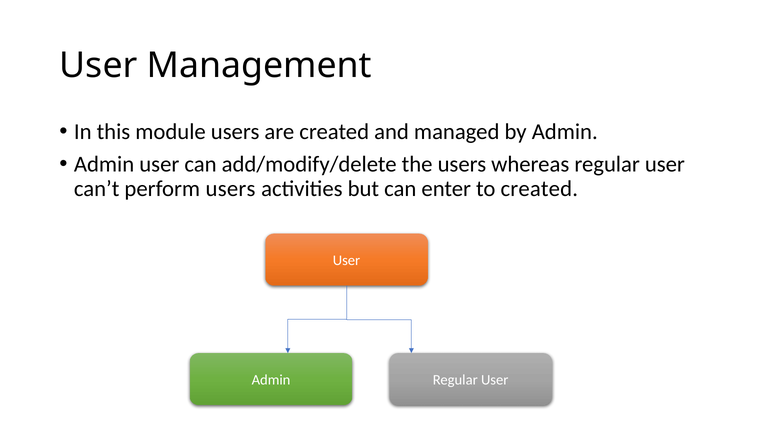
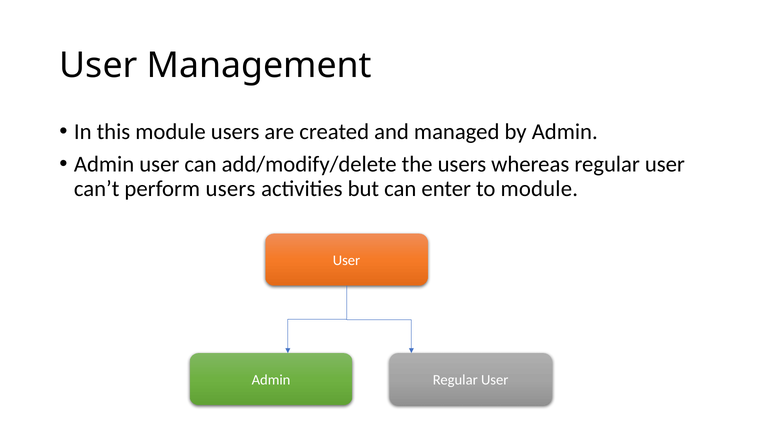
to created: created -> module (539, 189)
